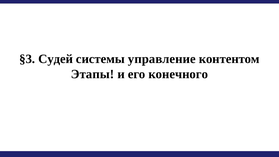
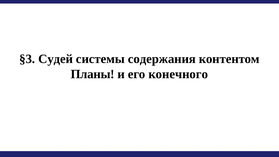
управление: управление -> содержания (162, 59)
Этапы: Этапы -> Планы (93, 74)
